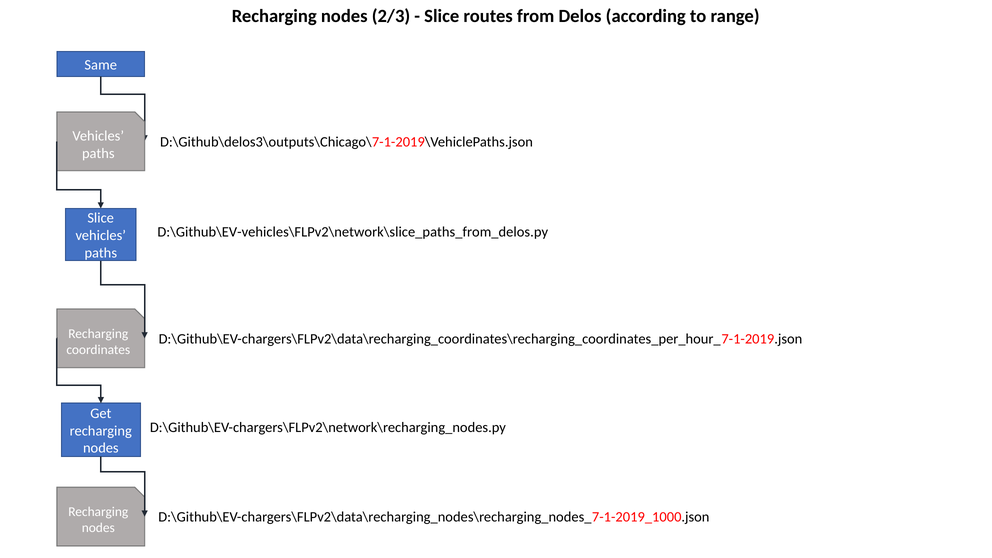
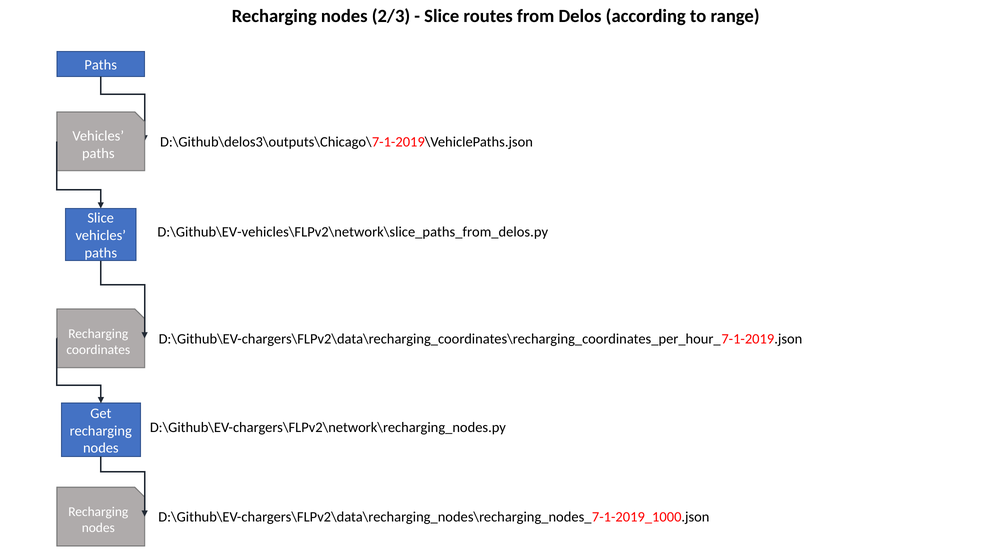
Same: Same -> Paths (101, 65)
